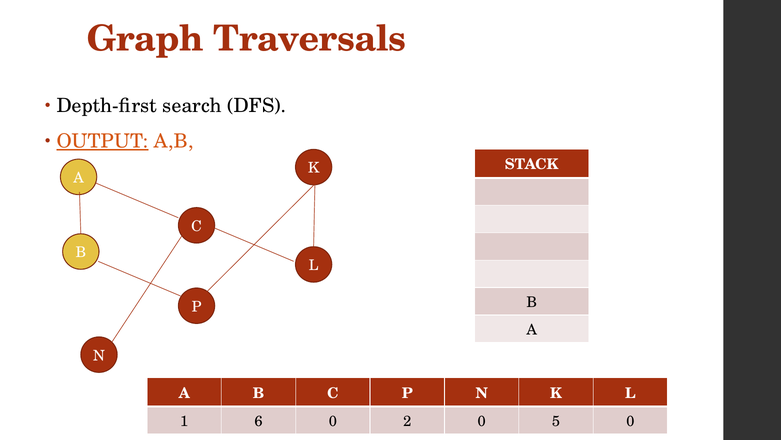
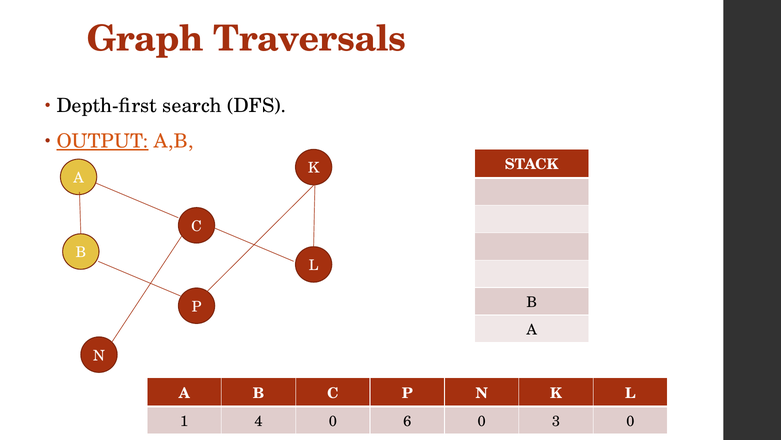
6: 6 -> 4 (259, 421)
2: 2 -> 6 (407, 421)
5: 5 -> 3 (556, 421)
